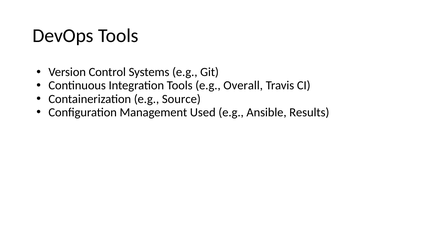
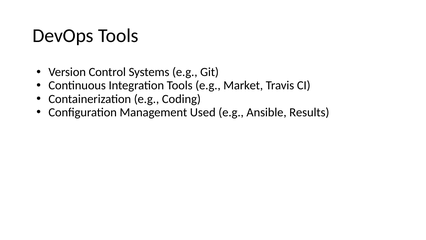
Overall: Overall -> Market (243, 85)
Source: Source -> Coding (181, 99)
